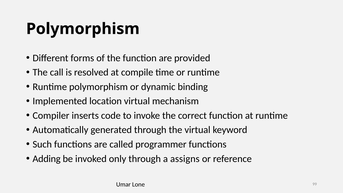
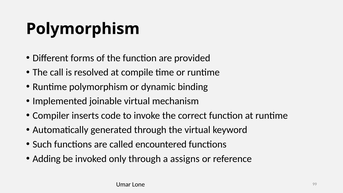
location: location -> joinable (106, 101)
programmer: programmer -> encountered (161, 144)
